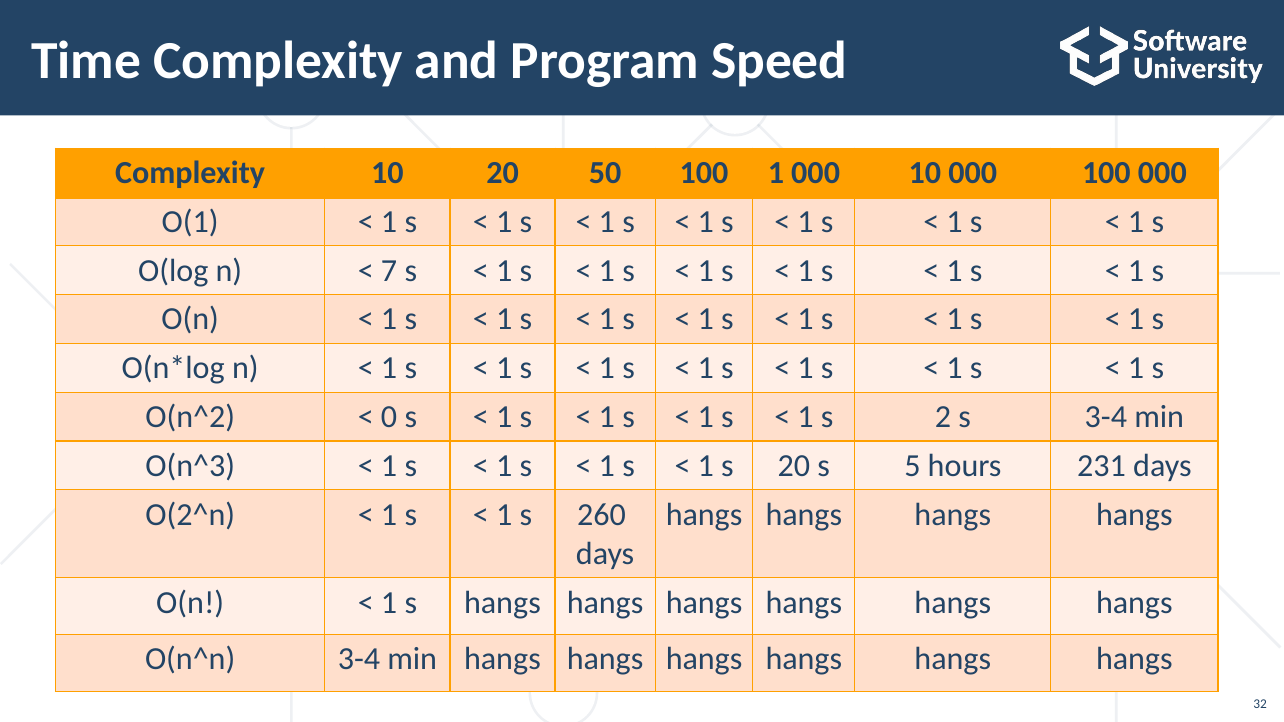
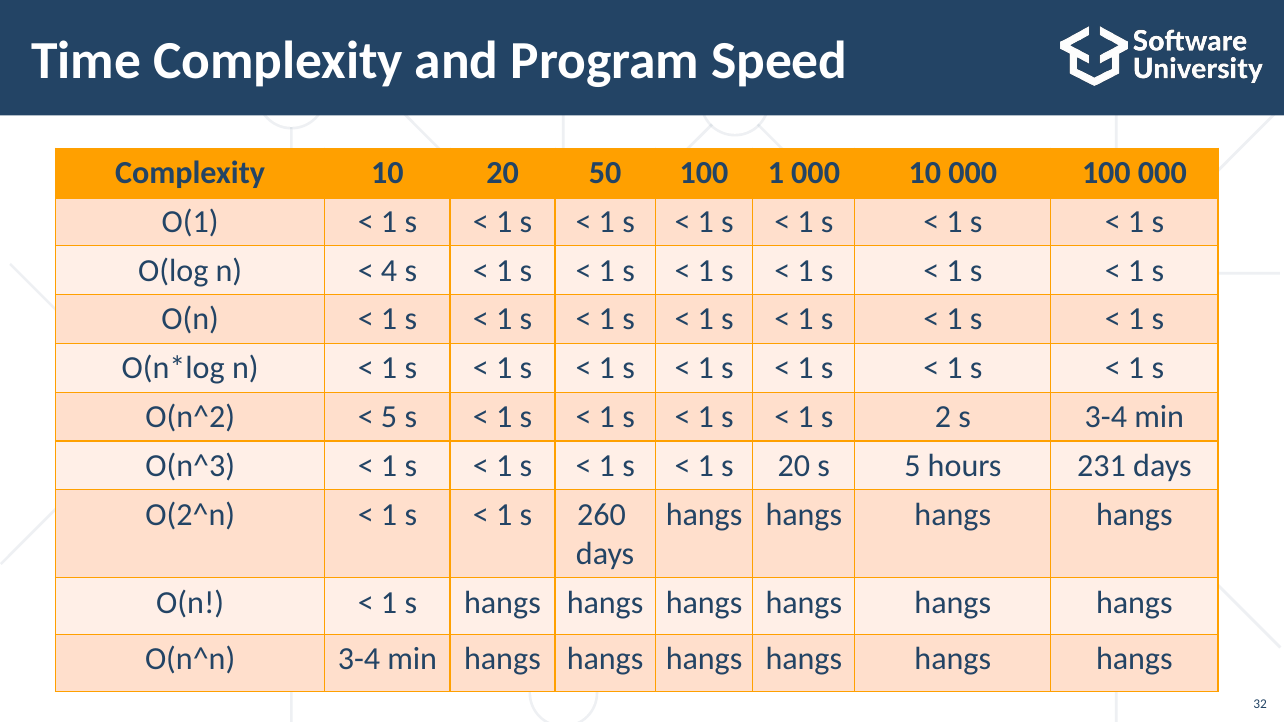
7: 7 -> 4 (389, 271)
0: 0 -> 5 (389, 417)
